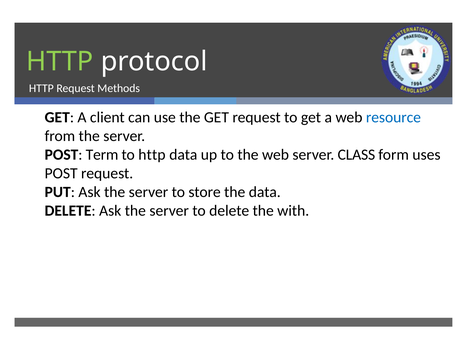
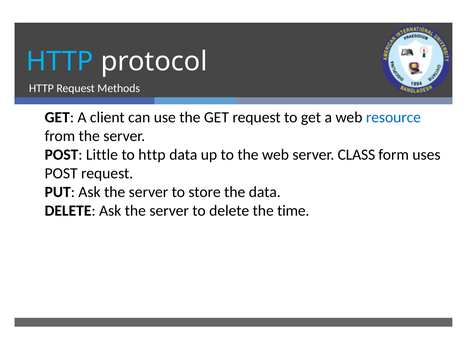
HTTP colour: light green -> light blue (60, 62)
Term: Term -> Little (102, 155)
with: with -> time (293, 211)
